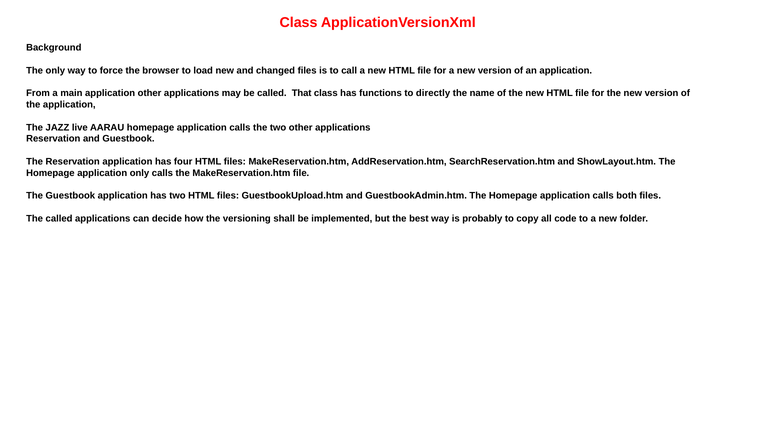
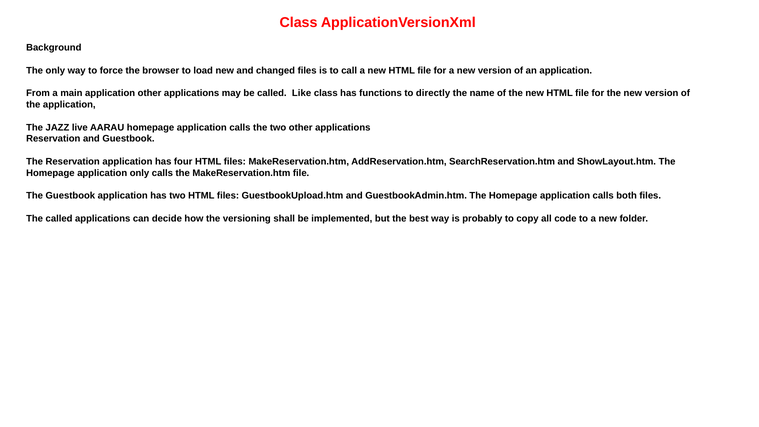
That: That -> Like (302, 93)
